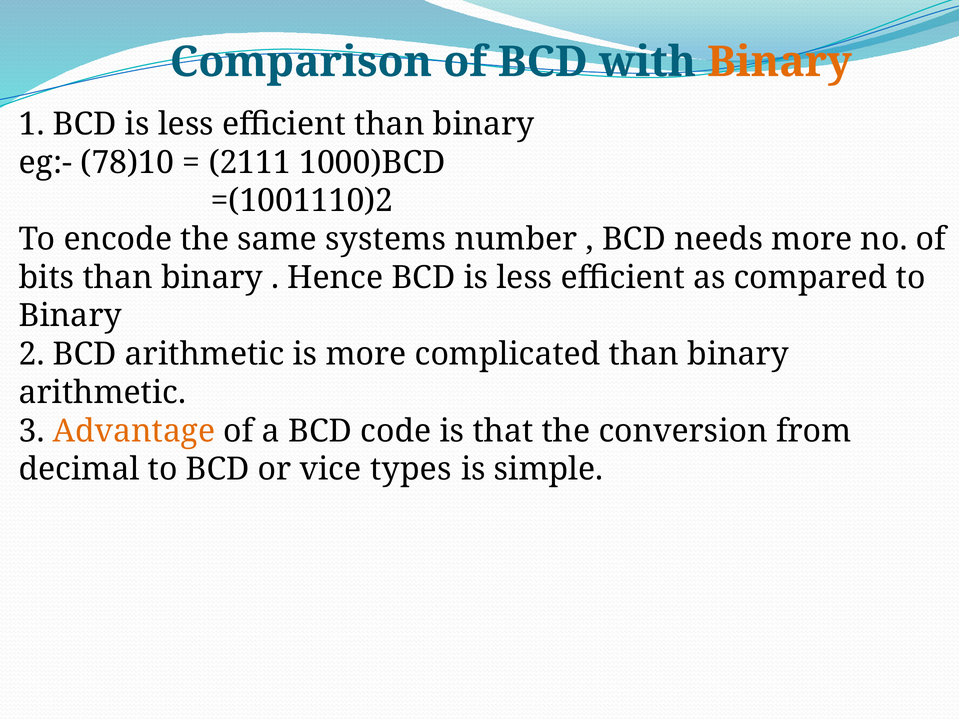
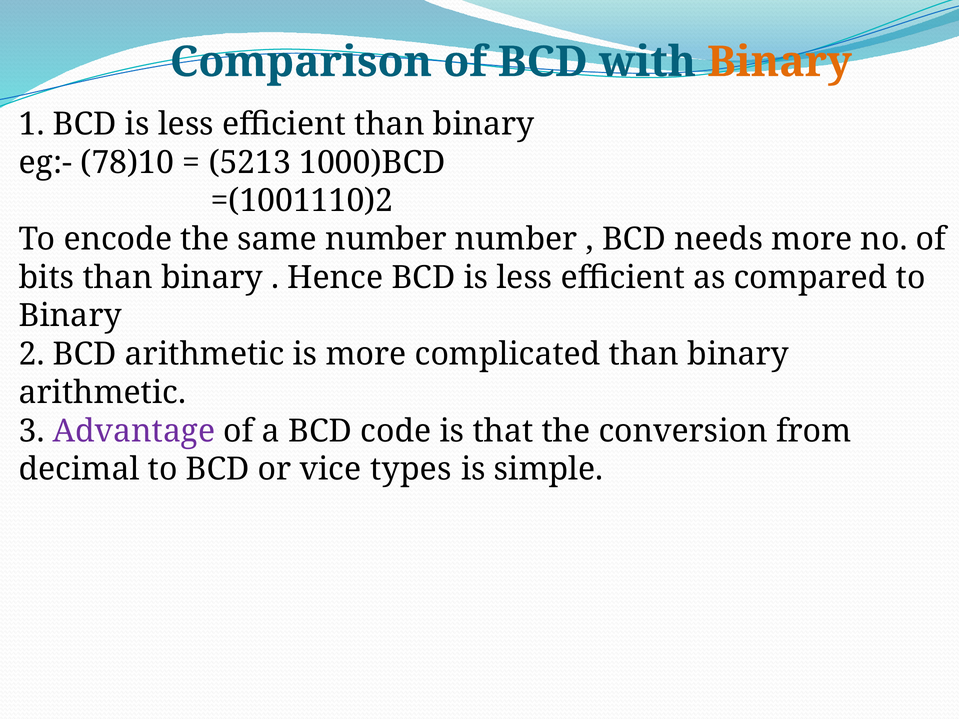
2111: 2111 -> 5213 (250, 163)
same systems: systems -> number (386, 239)
Advantage colour: orange -> purple (134, 431)
